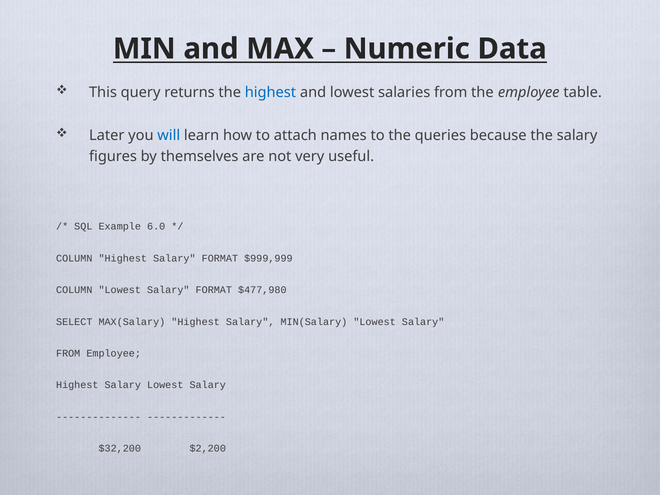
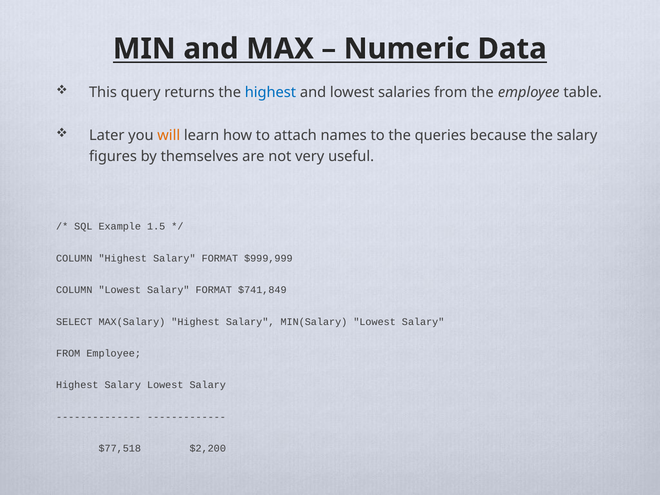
will colour: blue -> orange (169, 135)
6.0: 6.0 -> 1.5 (156, 227)
$477,980: $477,980 -> $741,849 (262, 290)
$32,200: $32,200 -> $77,518 (120, 448)
